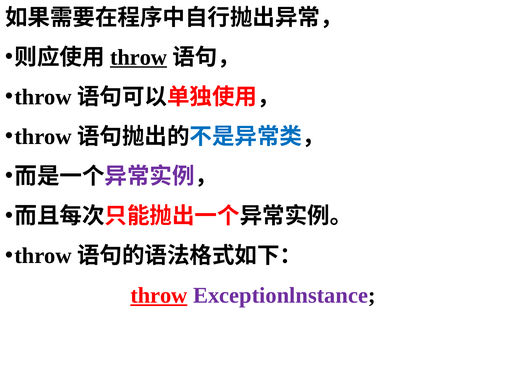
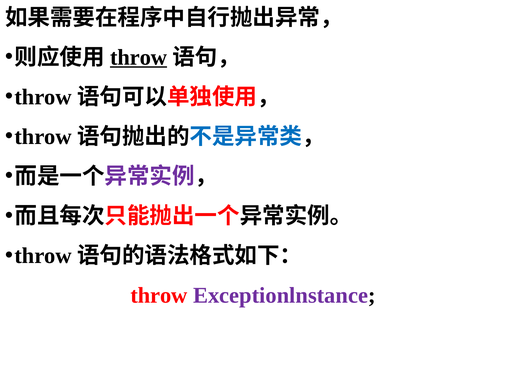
throw underline: present -> none (159, 295)
